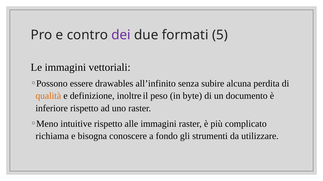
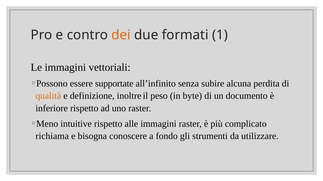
dei colour: purple -> orange (121, 35)
5: 5 -> 1 (220, 35)
drawables: drawables -> supportate (114, 84)
